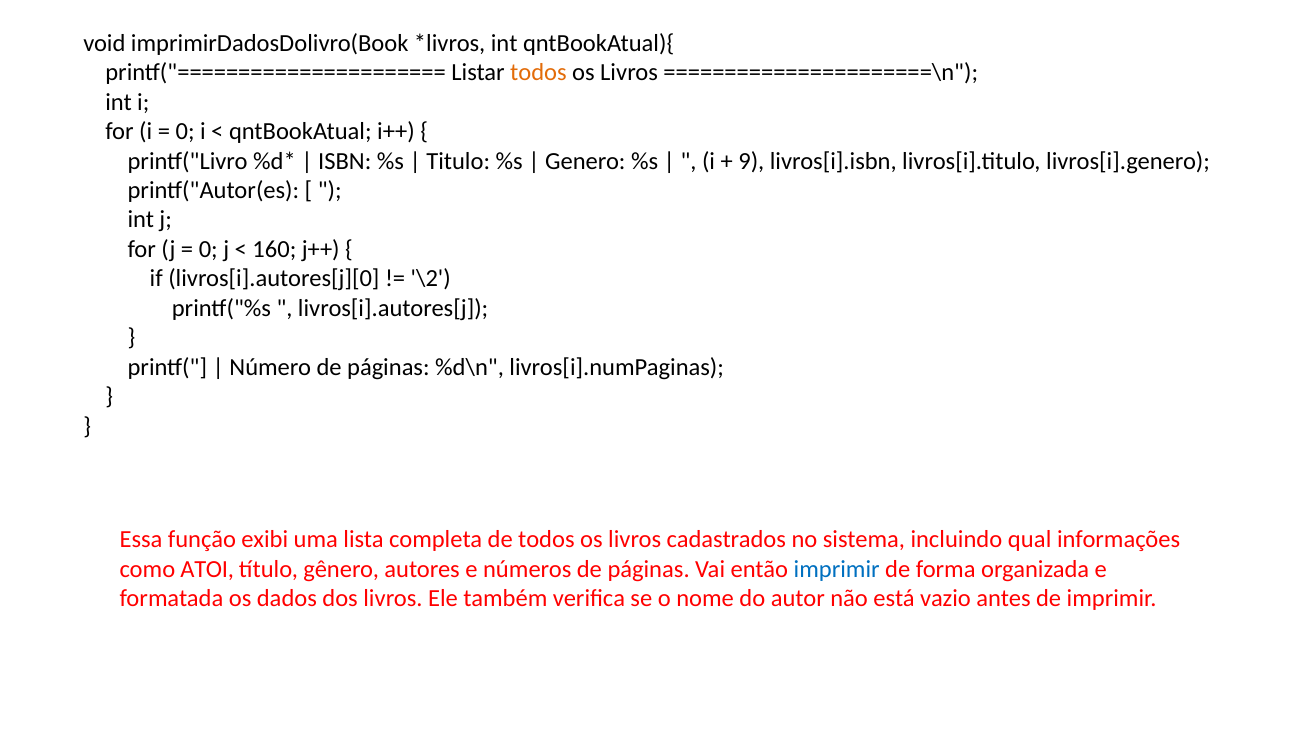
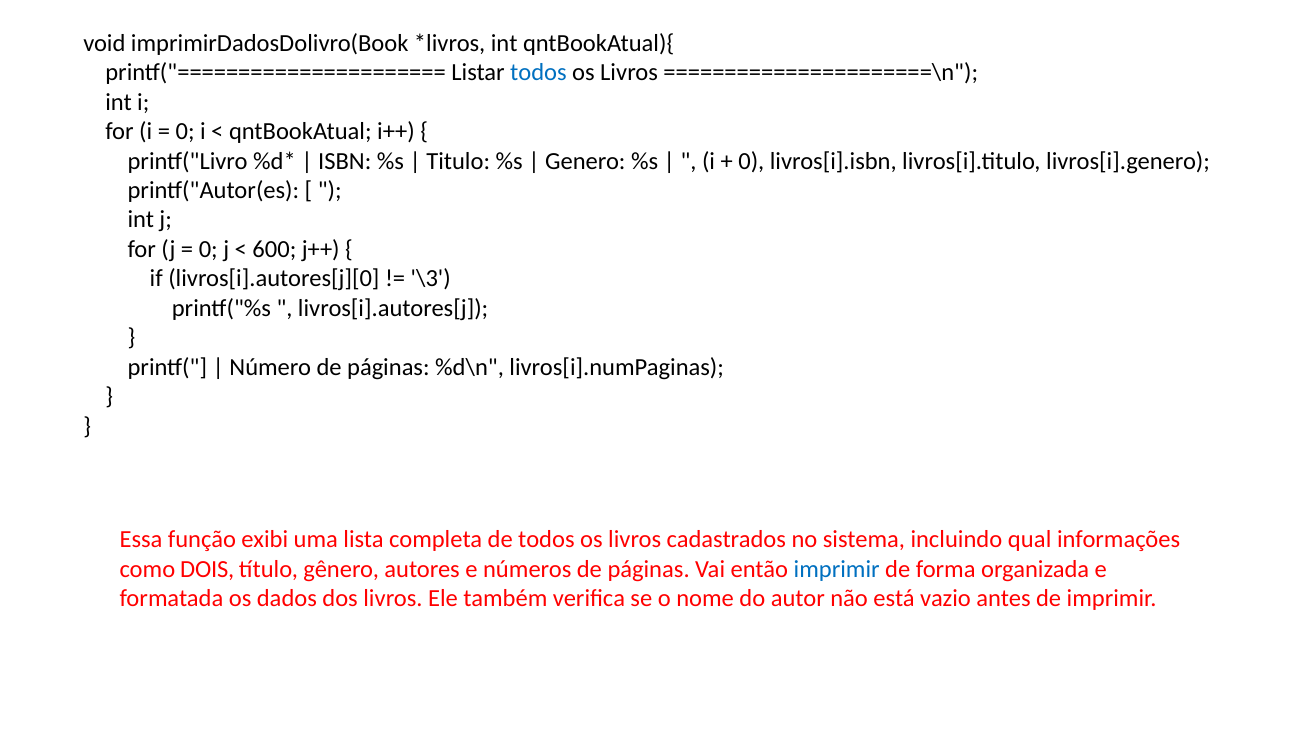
todos colour: orange -> blue (538, 73)
9: 9 -> 0 (751, 161)
160: 160 -> 600 (274, 249)
\2: \2 -> \3 (431, 279)
ATOI: ATOI -> DOIS (207, 569)
